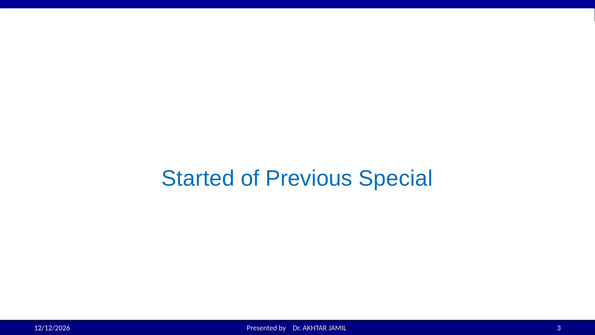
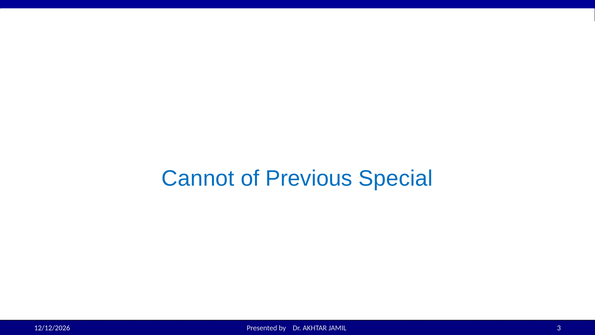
Started: Started -> Cannot (198, 178)
